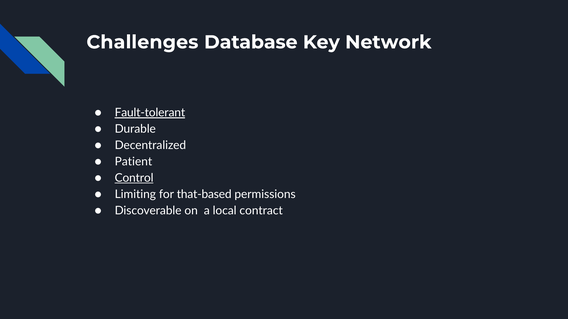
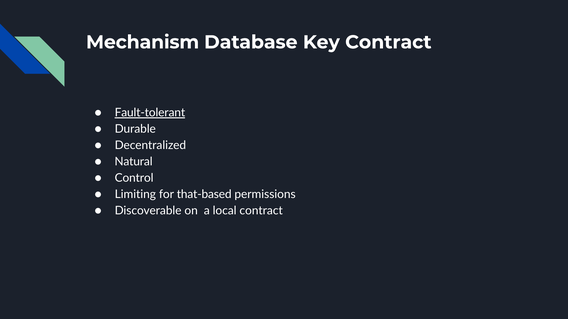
Challenges: Challenges -> Mechanism (143, 42)
Key Network: Network -> Contract (388, 42)
Patient: Patient -> Natural (134, 162)
Control underline: present -> none (134, 178)
